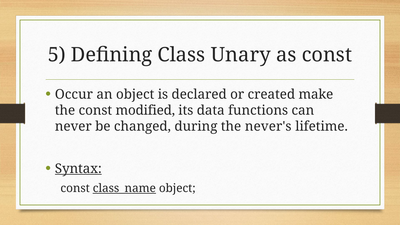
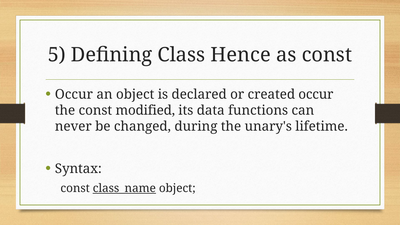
Unary: Unary -> Hence (241, 55)
created make: make -> occur (316, 94)
never's: never's -> unary's (268, 126)
Syntax underline: present -> none (78, 169)
